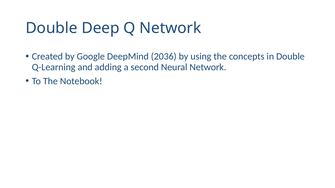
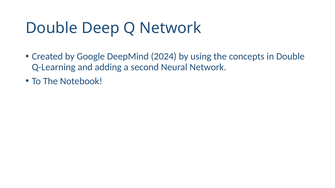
2036: 2036 -> 2024 (164, 57)
